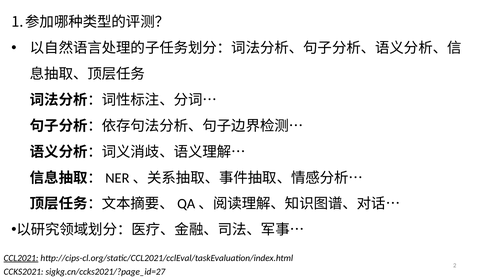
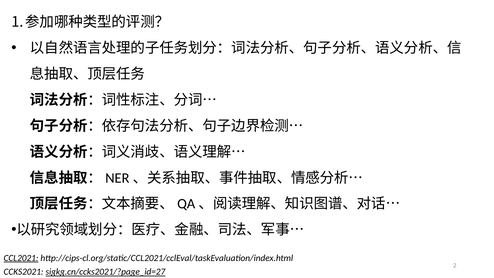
sigkg.cn/ccks2021/?page_id=27 underline: none -> present (105, 272)
